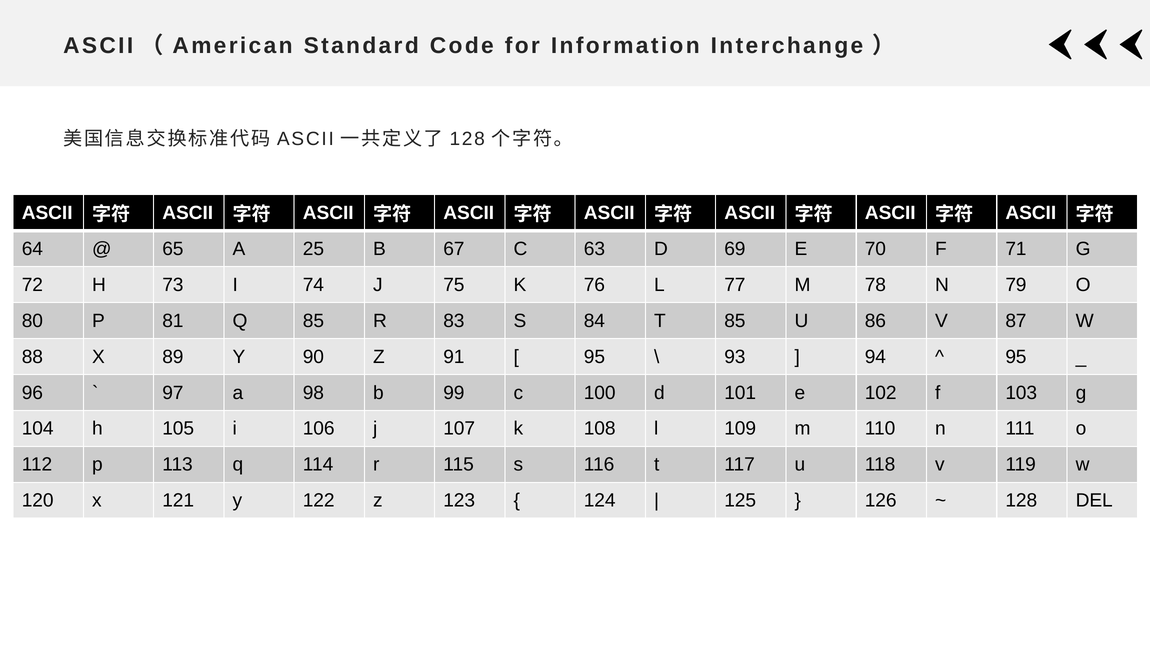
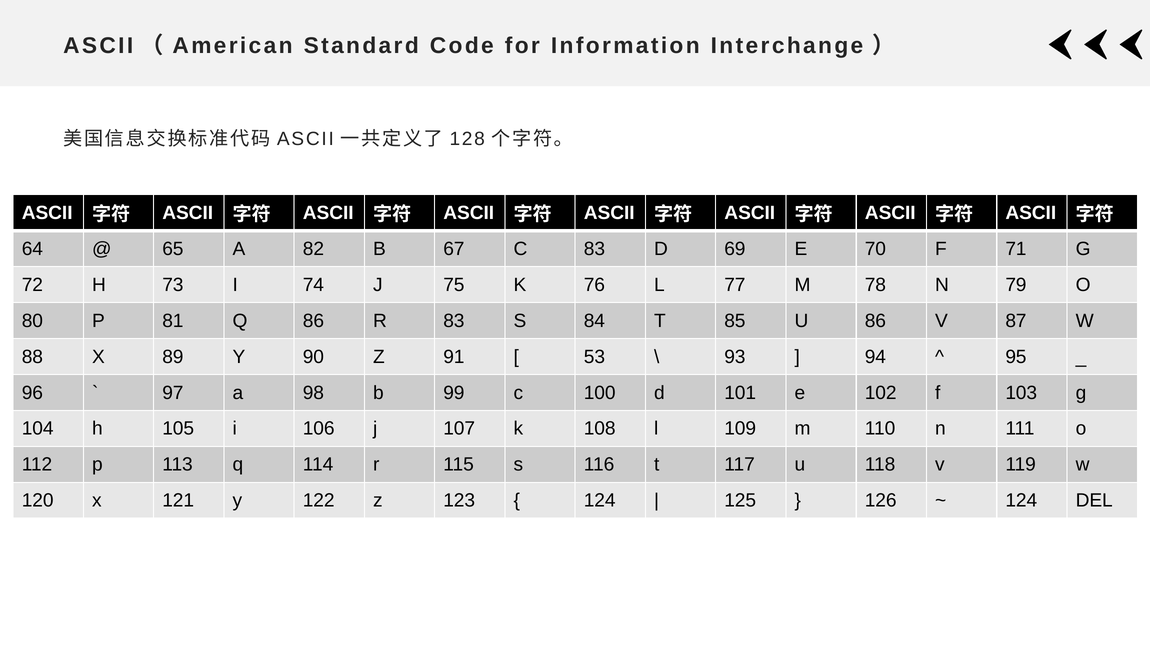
25: 25 -> 82 (313, 249)
C 63: 63 -> 83 (594, 249)
Q 85: 85 -> 86 (313, 321)
95: 95 -> 53 (594, 357)
128: 128 -> 124 (1021, 500)
